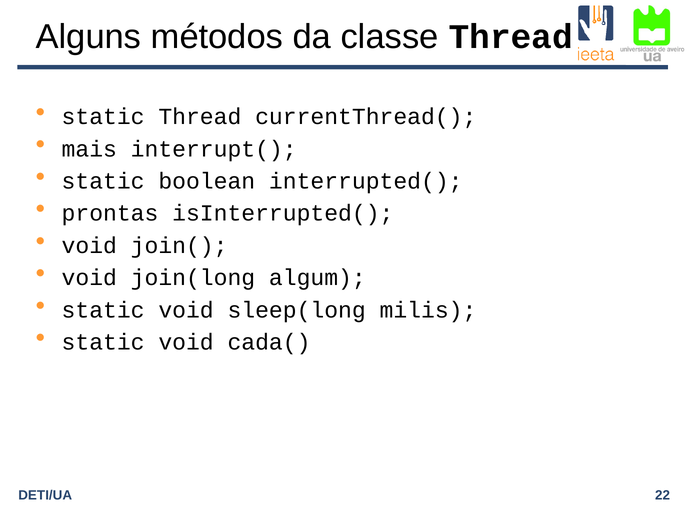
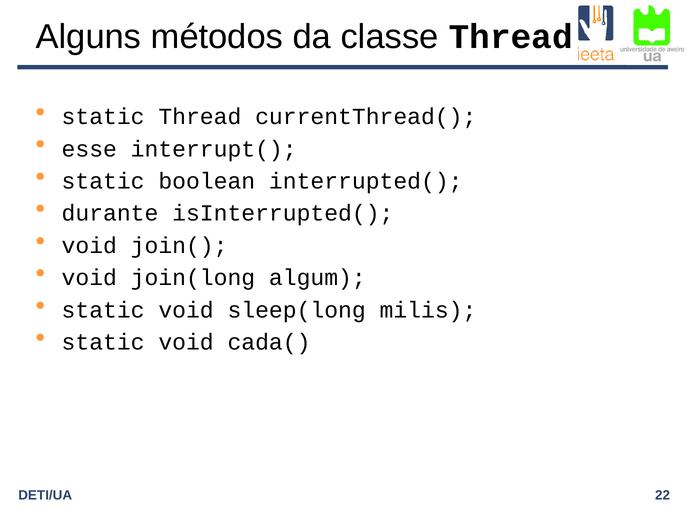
mais: mais -> esse (89, 149)
prontas: prontas -> durante (110, 213)
